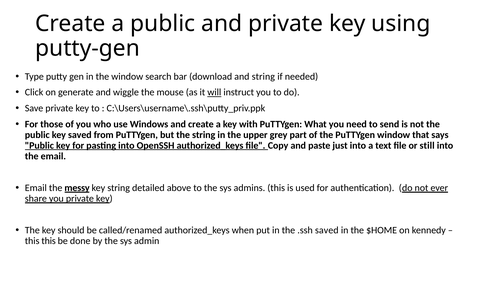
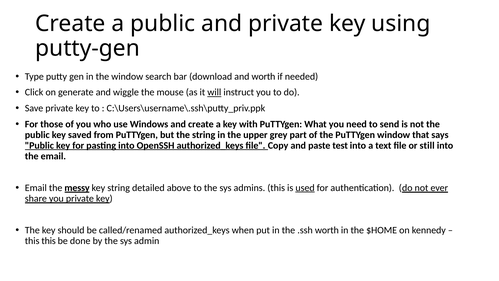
and string: string -> worth (263, 76)
just: just -> test (340, 145)
used underline: none -> present (305, 188)
.ssh saved: saved -> worth (327, 230)
